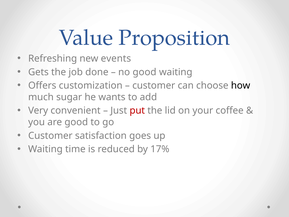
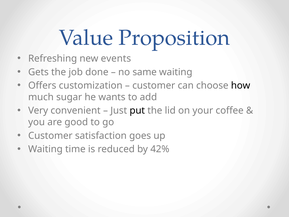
no good: good -> same (145, 72)
put colour: red -> black (137, 110)
17%: 17% -> 42% (160, 149)
